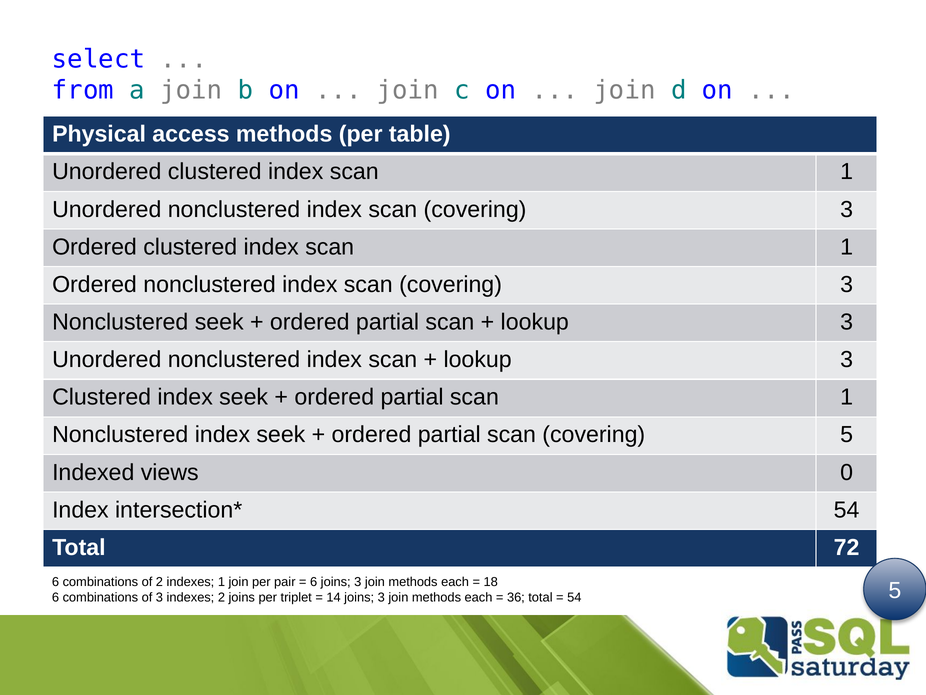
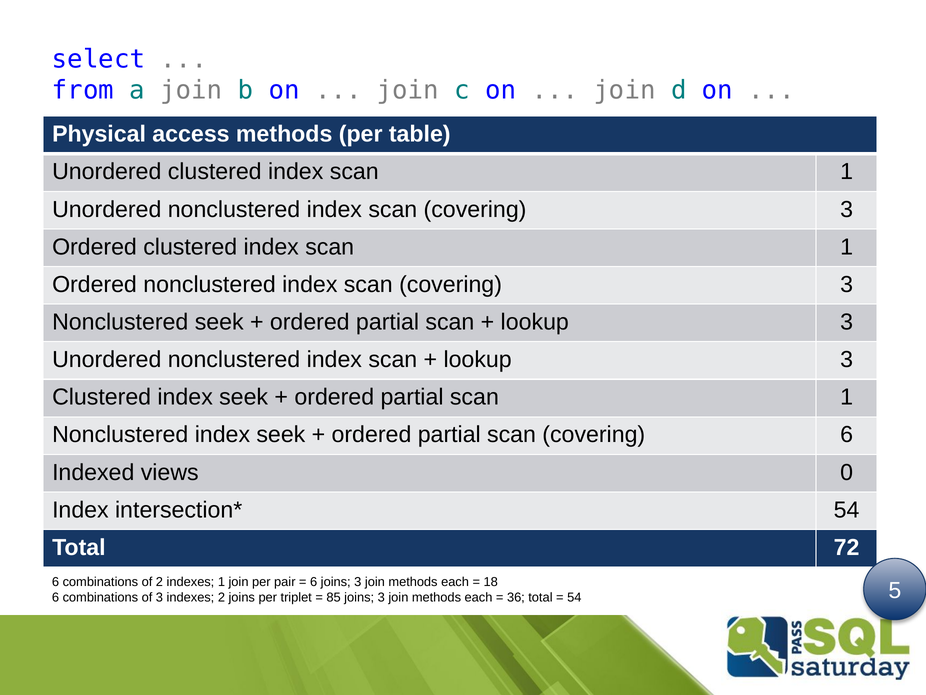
covering 5: 5 -> 6 (847, 435)
14: 14 -> 85 (334, 597)
